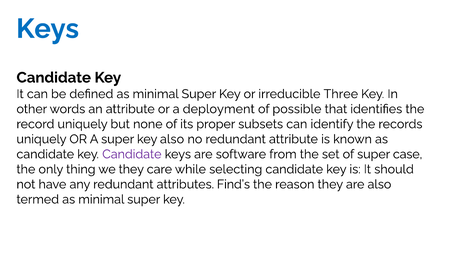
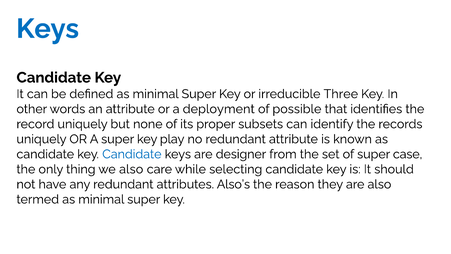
key also: also -> play (172, 139)
Candidate colour: purple -> blue (132, 154)
software: software -> designer (241, 154)
we they: they -> also (131, 169)
Find’s: Find’s -> Also’s (233, 184)
